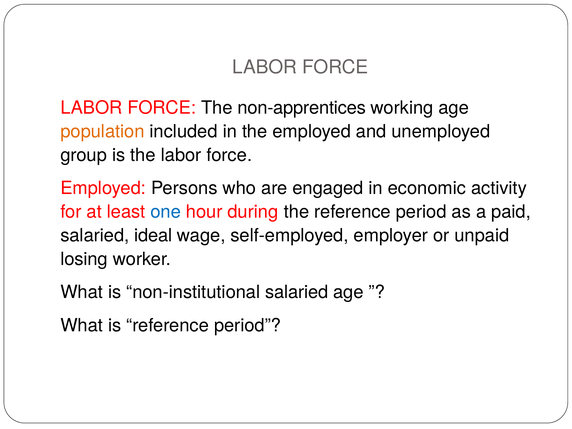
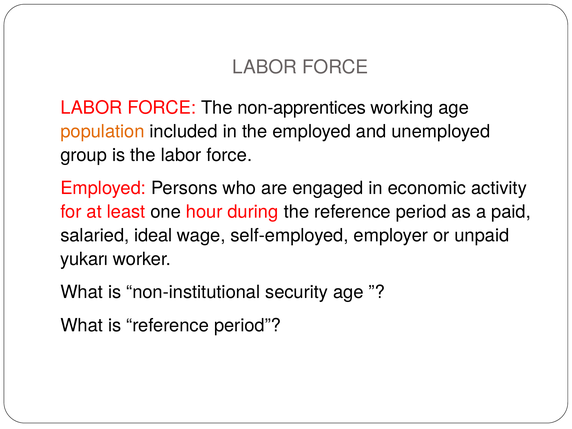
one colour: blue -> black (166, 212)
losing: losing -> yukarı (84, 259)
non-institutional salaried: salaried -> security (297, 292)
